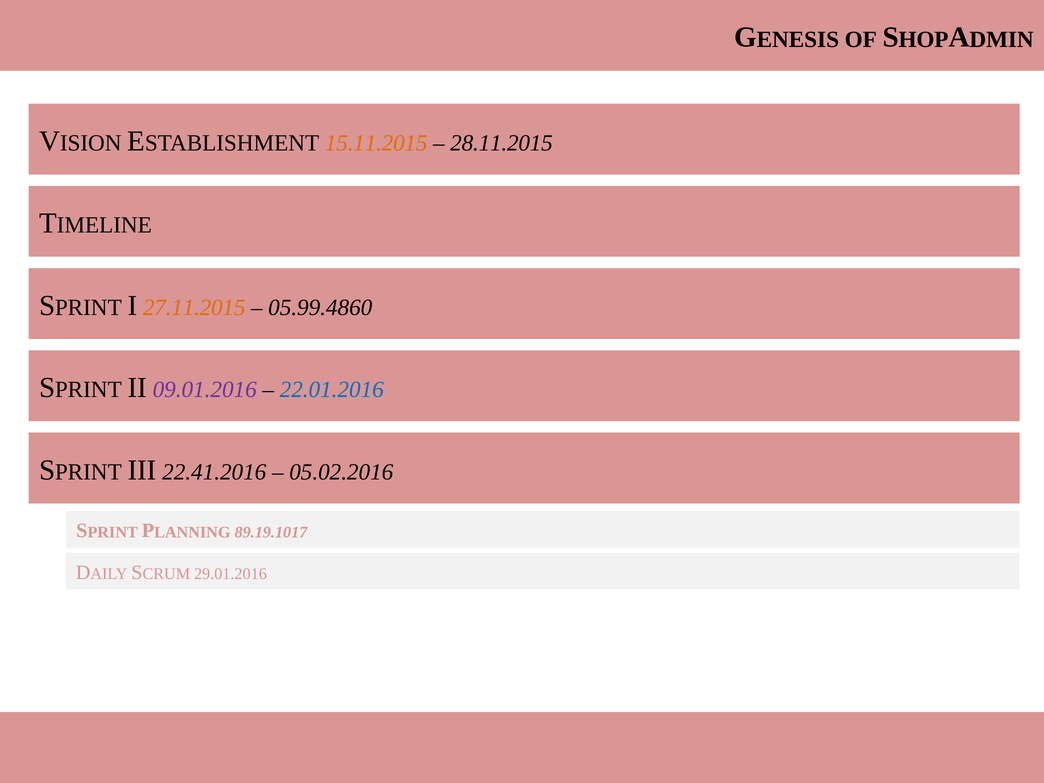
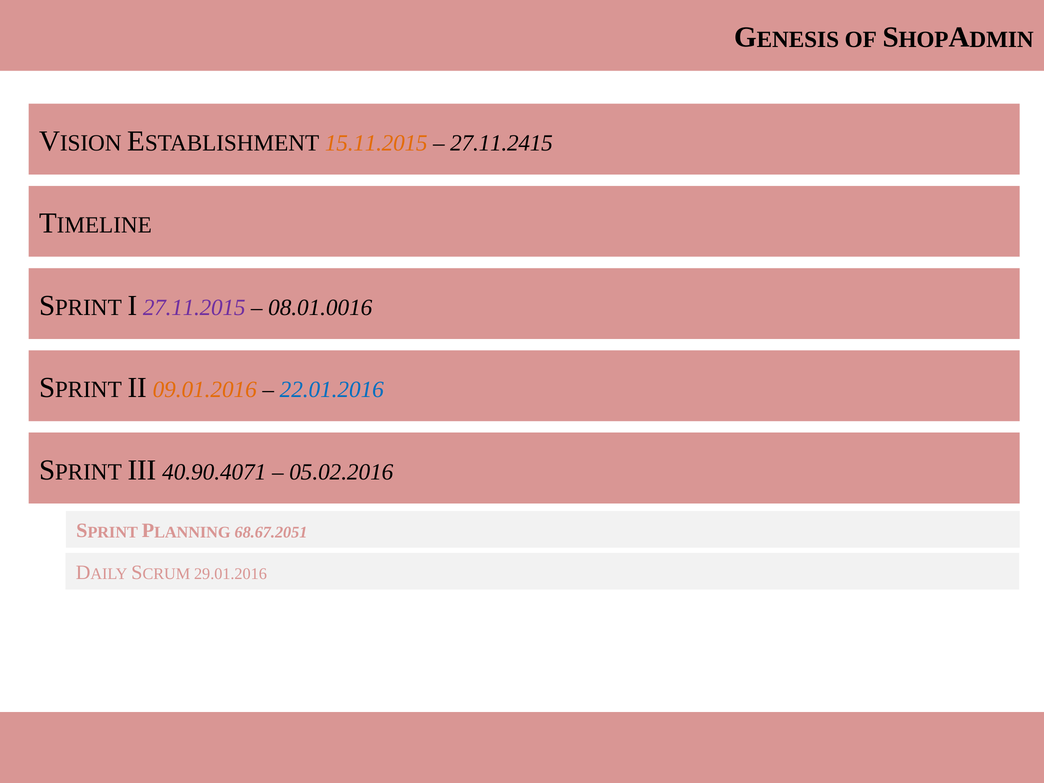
28.11.2015: 28.11.2015 -> 27.11.2415 (502, 143)
27.11.2015 colour: orange -> purple (194, 308)
05.99.4860: 05.99.4860 -> 08.01.0016 (320, 308)
09.01.2016 colour: purple -> orange (205, 390)
22.41.2016: 22.41.2016 -> 40.90.4071 (214, 472)
89.19.1017: 89.19.1017 -> 68.67.2051 (271, 532)
